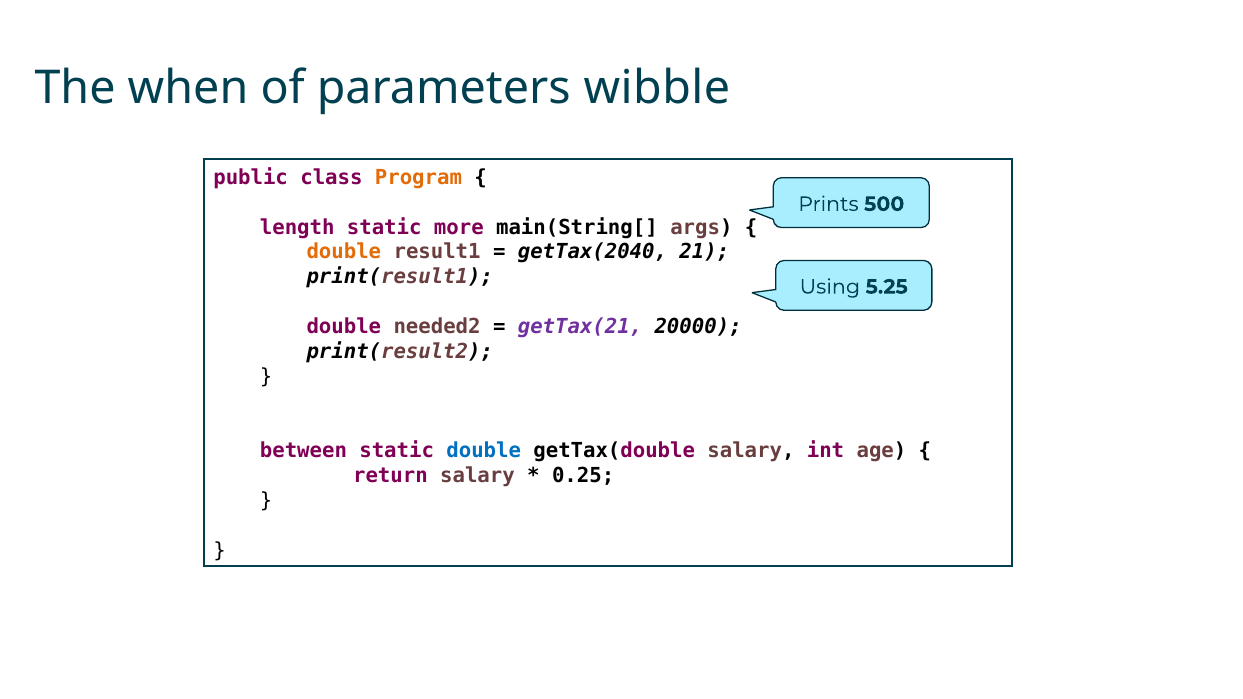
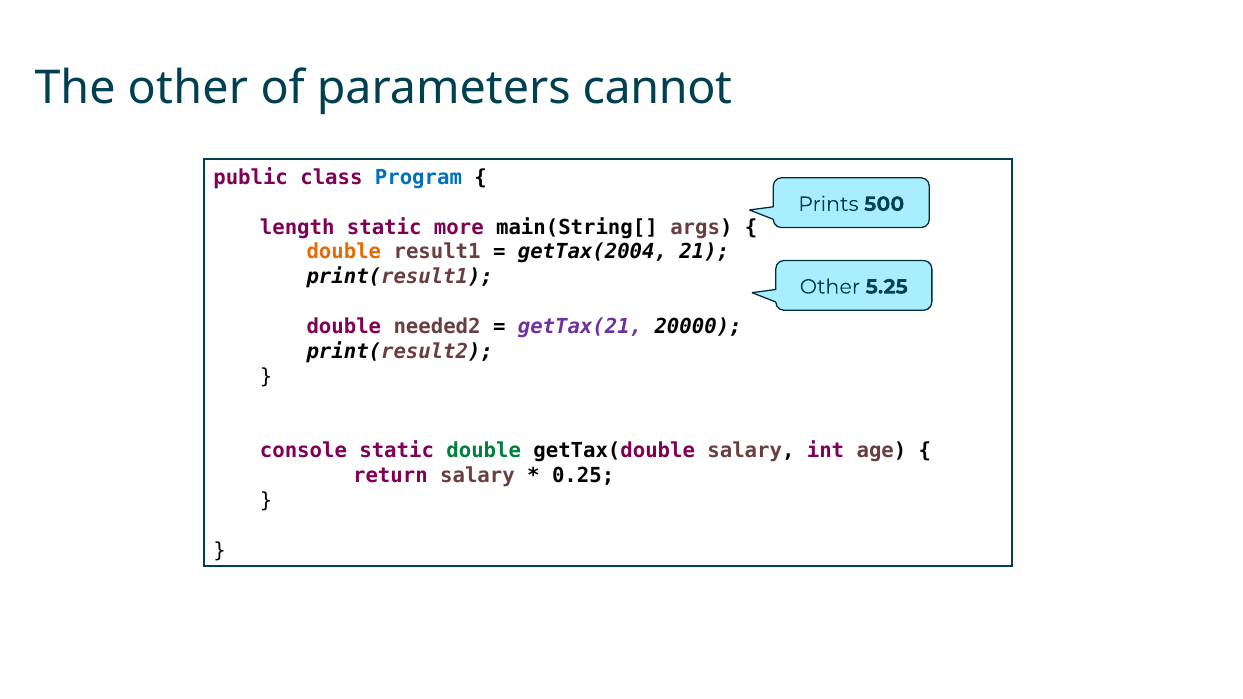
The when: when -> other (188, 89)
wibble: wibble -> cannot (657, 89)
Program colour: orange -> blue (418, 178)
getTax(2040: getTax(2040 -> getTax(2004 (592, 252)
Using: Using -> Other (830, 287)
between: between -> console (303, 451)
double colour: blue -> green (484, 451)
